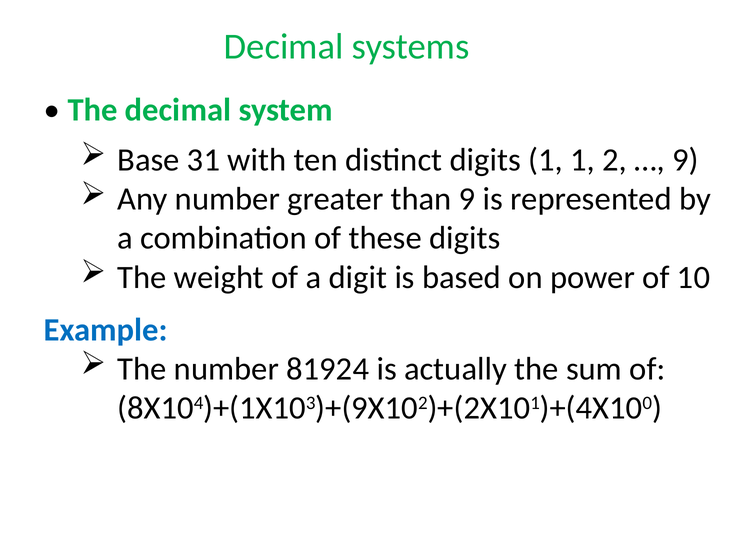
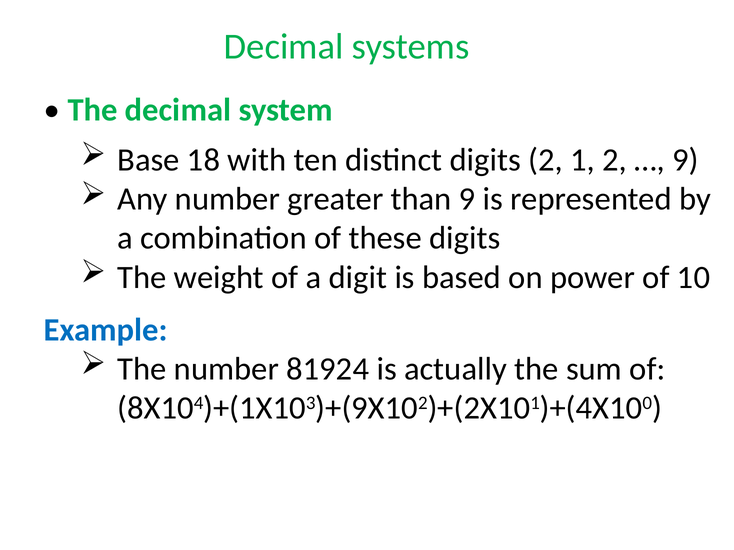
31: 31 -> 18 (203, 160)
digits 1: 1 -> 2 (545, 160)
